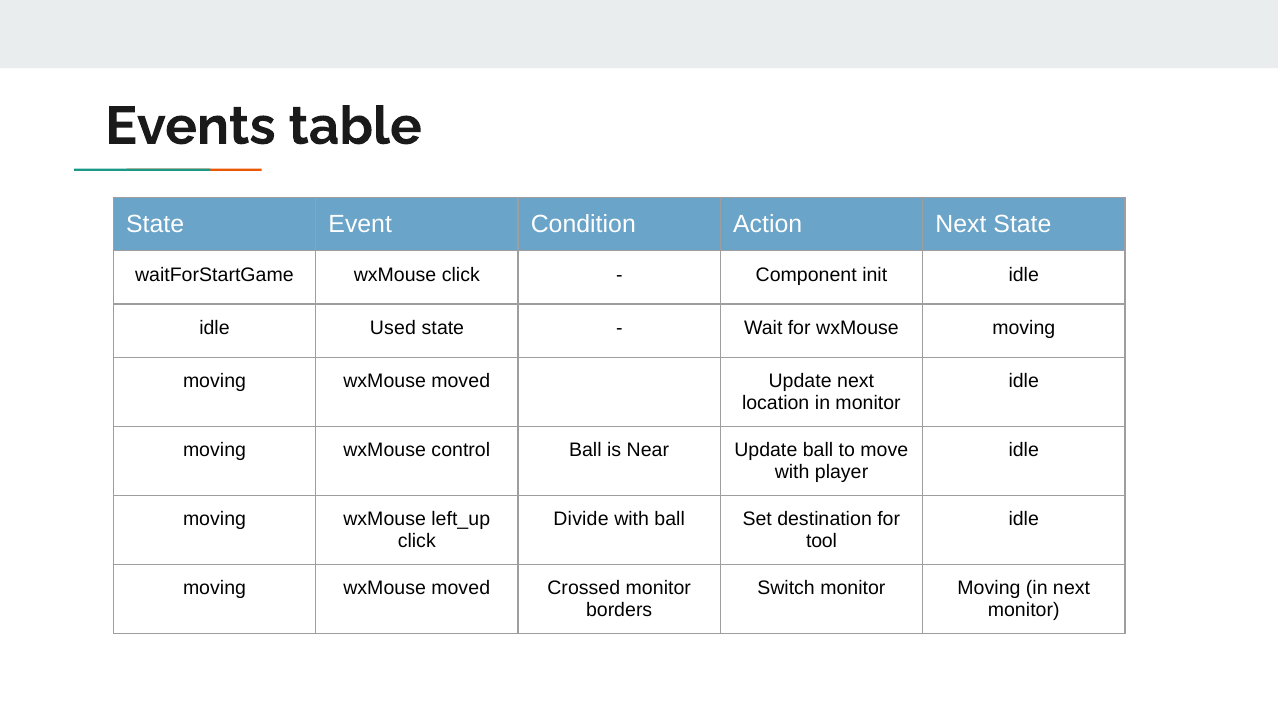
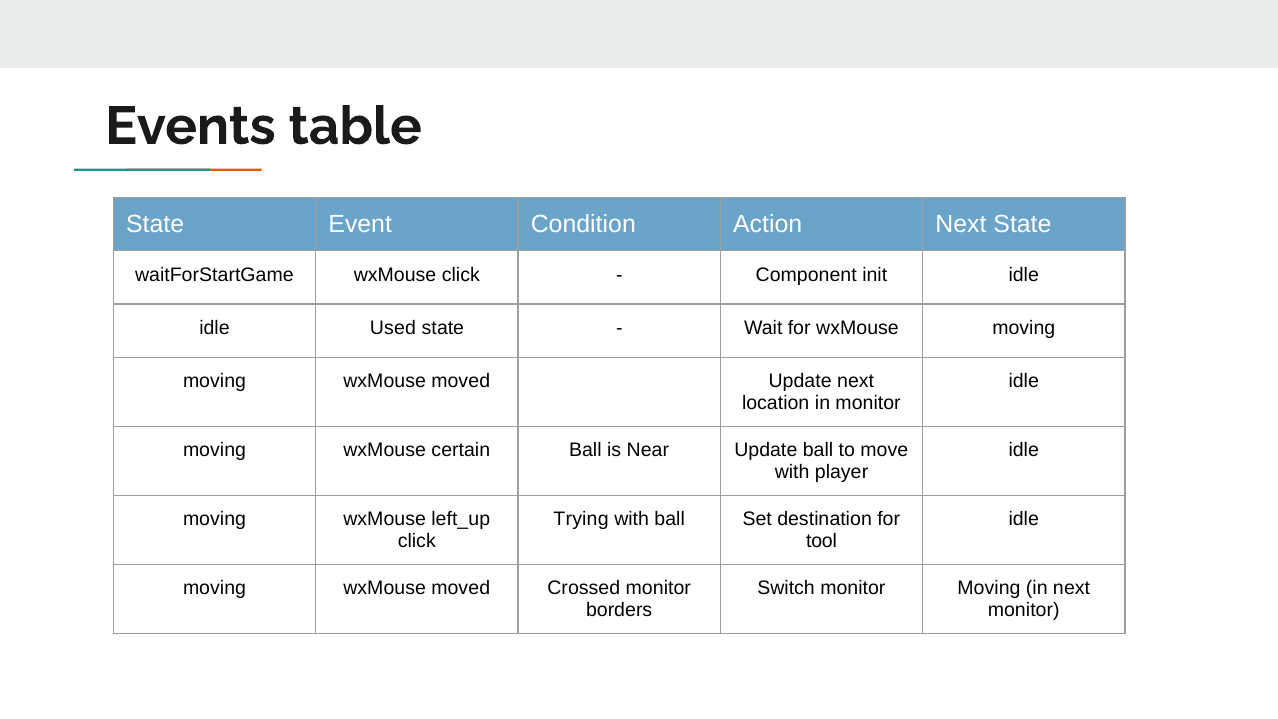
control: control -> certain (461, 450)
Divide: Divide -> Trying (581, 519)
